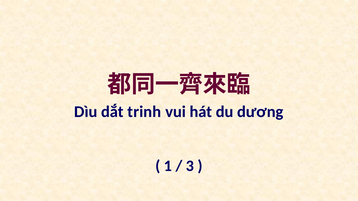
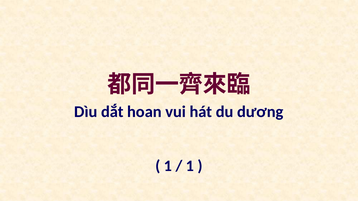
trinh: trinh -> hoan (144, 112)
3: 3 -> 1 (190, 166)
